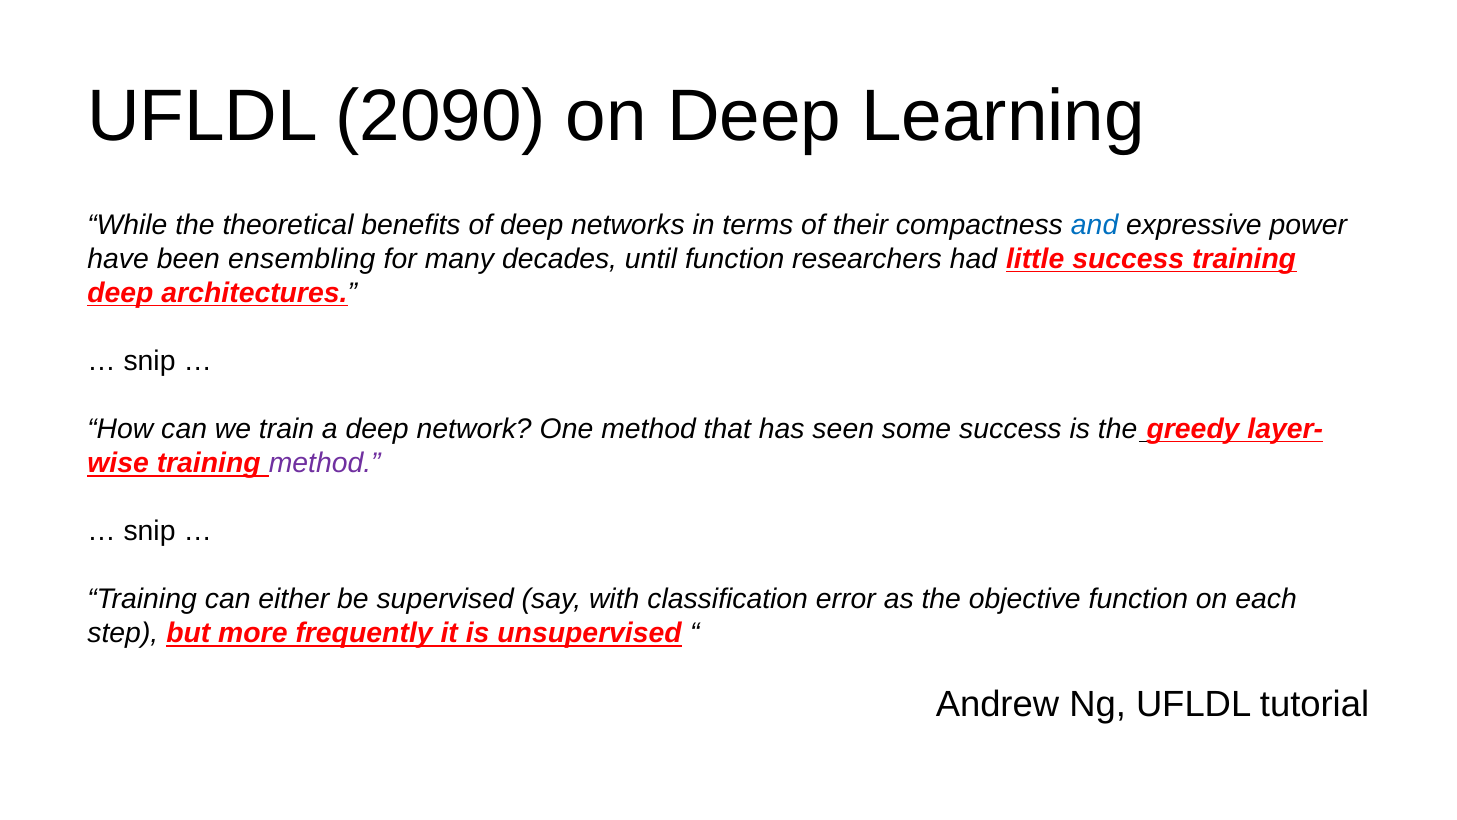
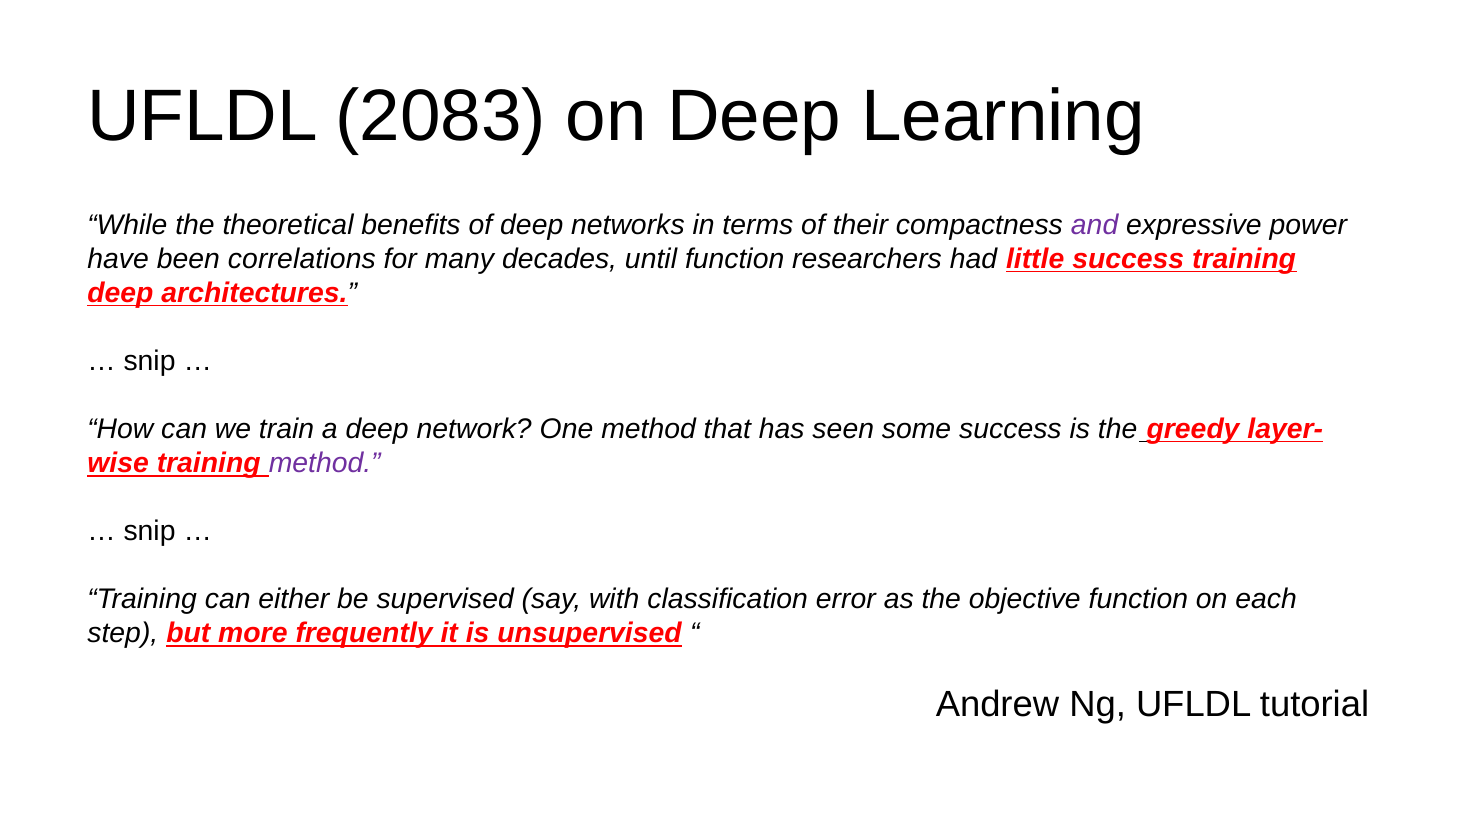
2090: 2090 -> 2083 (441, 116)
and colour: blue -> purple (1095, 225)
ensembling: ensembling -> correlations (302, 259)
